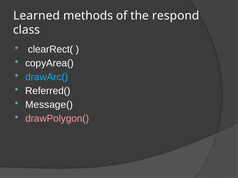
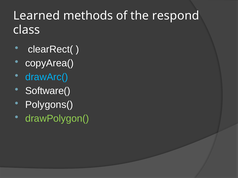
Referred(: Referred( -> Software( (48, 91)
Message(: Message( -> Polygons( (49, 105)
drawPolygon( colour: pink -> light green (57, 119)
